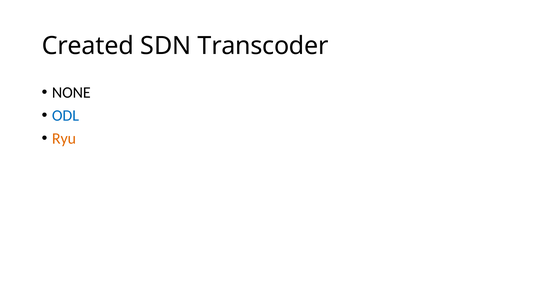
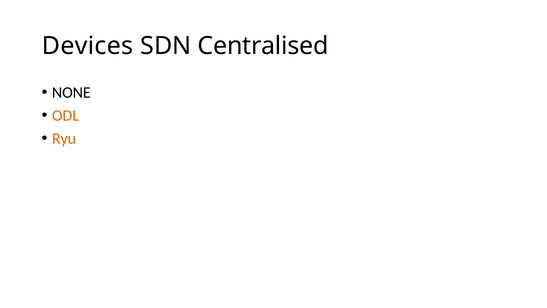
Created: Created -> Devices (88, 46)
Transcoder: Transcoder -> Centralised (263, 46)
ODL colour: blue -> orange (65, 115)
